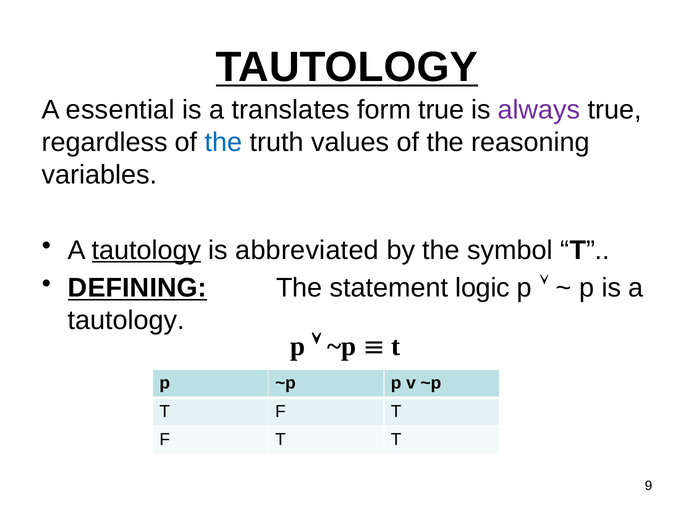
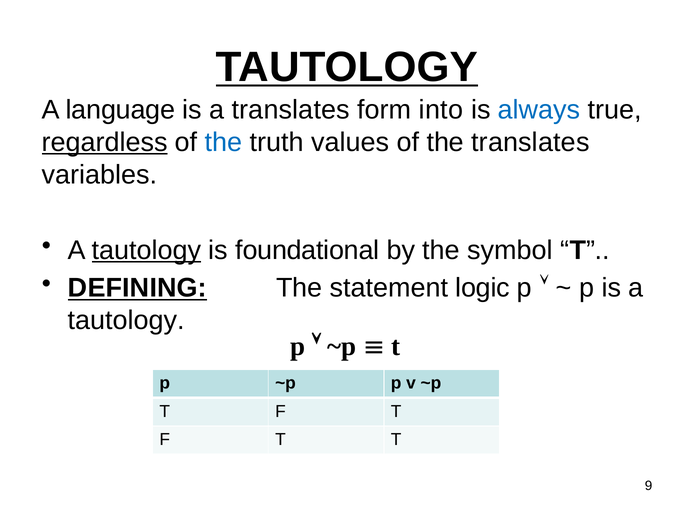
essential: essential -> language (120, 110)
form true: true -> into (441, 110)
always colour: purple -> blue (539, 110)
regardless underline: none -> present (105, 142)
the reasoning: reasoning -> translates (530, 142)
abbreviated: abbreviated -> foundational (307, 250)
